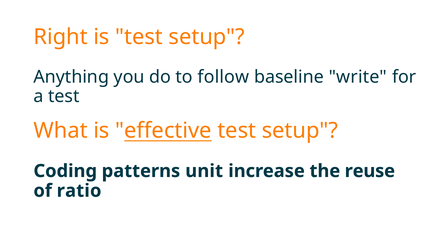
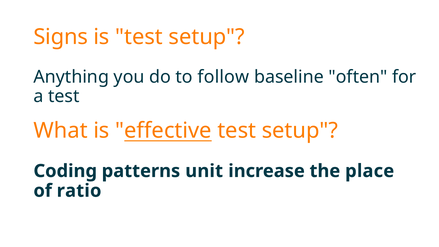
Right: Right -> Signs (61, 37)
write: write -> often (358, 77)
reuse: reuse -> place (370, 171)
